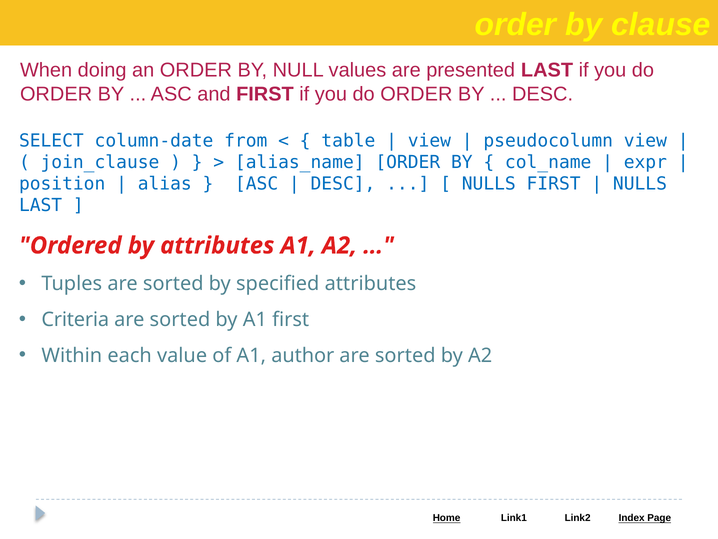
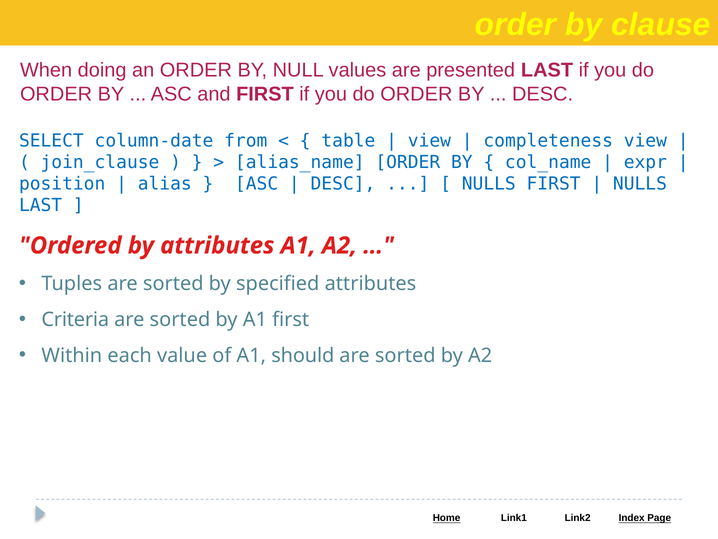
pseudocolumn: pseudocolumn -> completeness (548, 140)
author: author -> should (303, 355)
